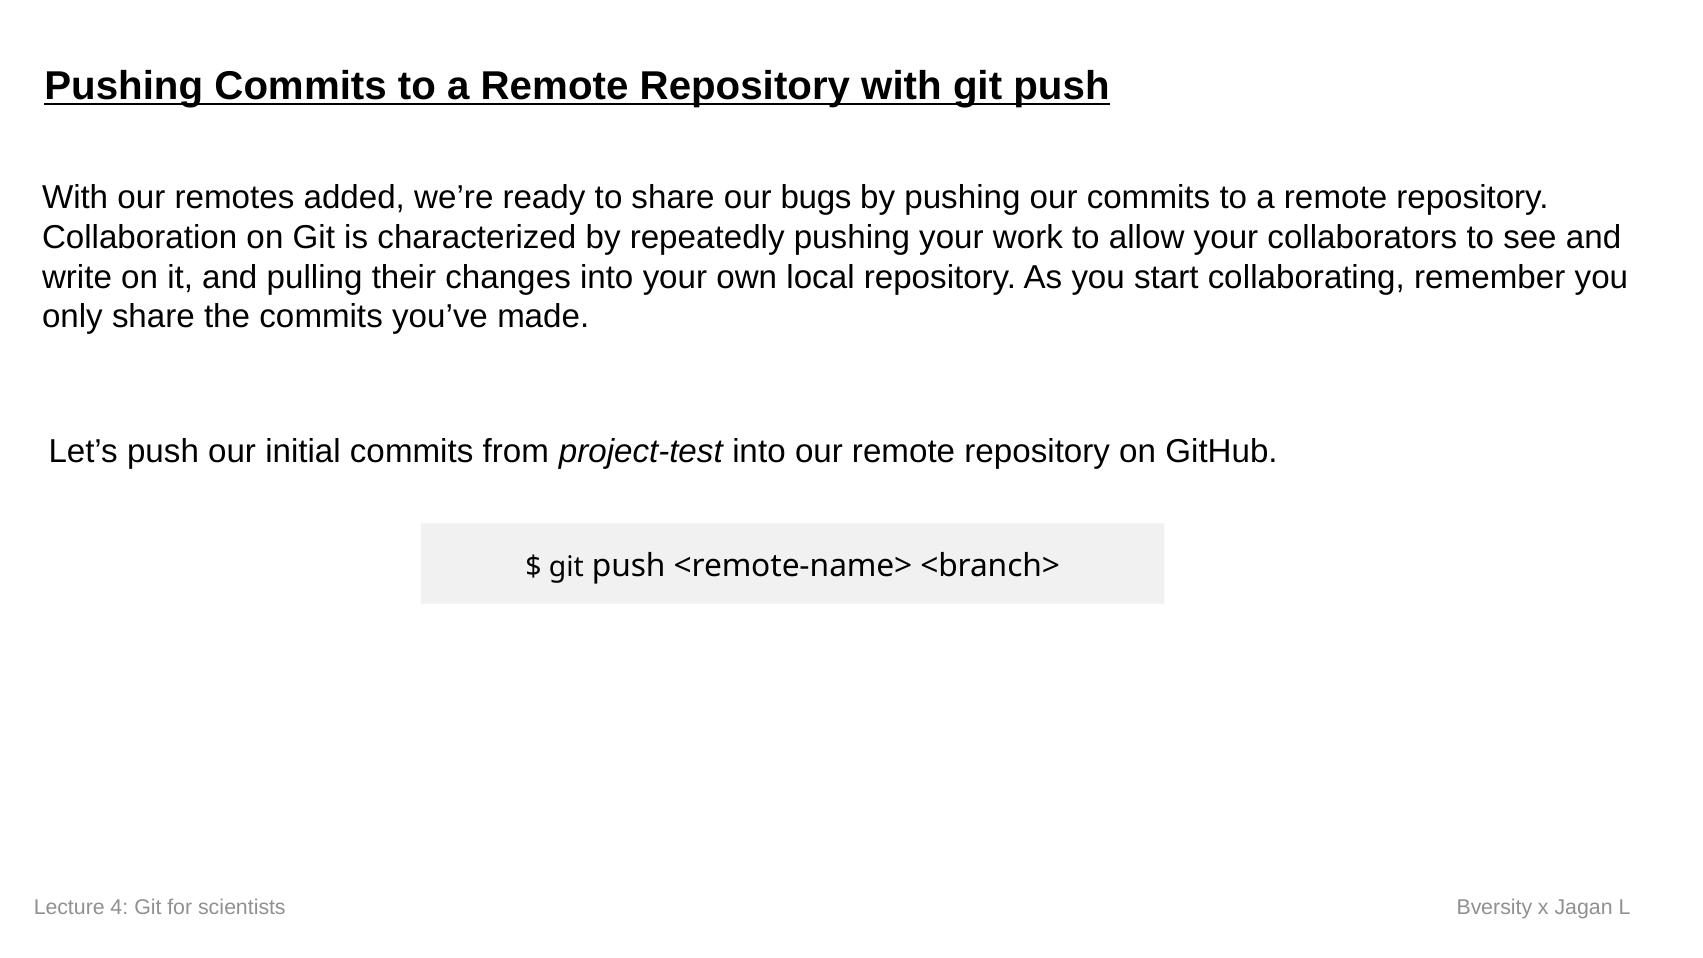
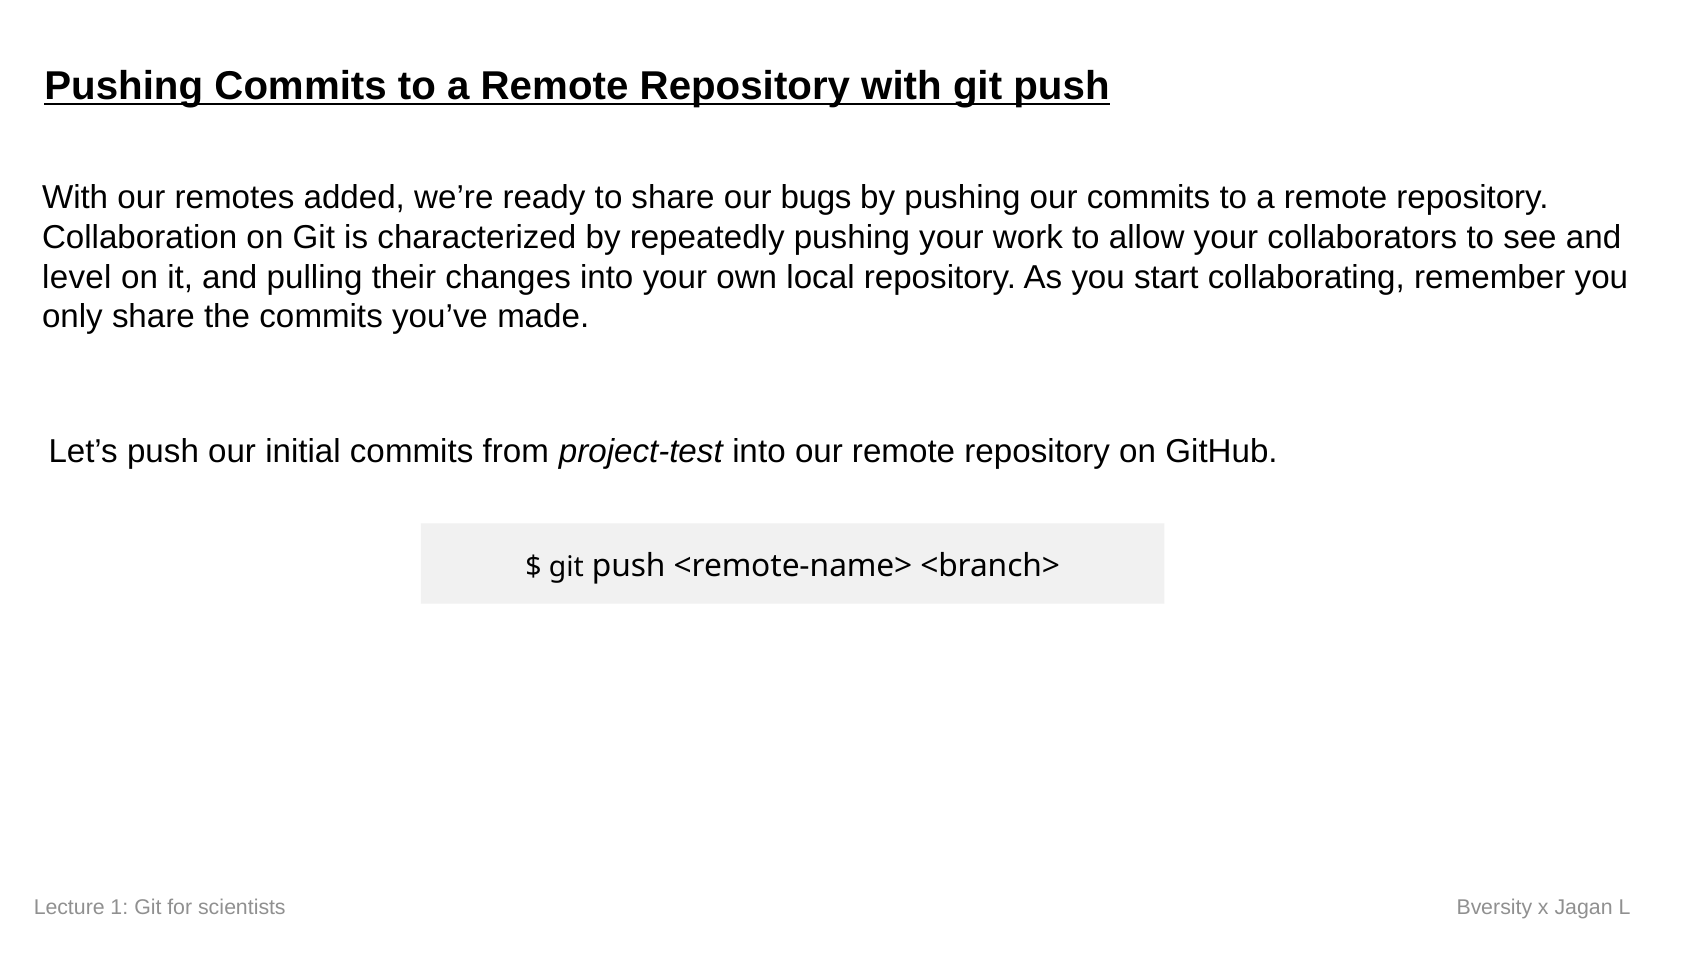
write: write -> level (77, 277)
4: 4 -> 1 (119, 908)
